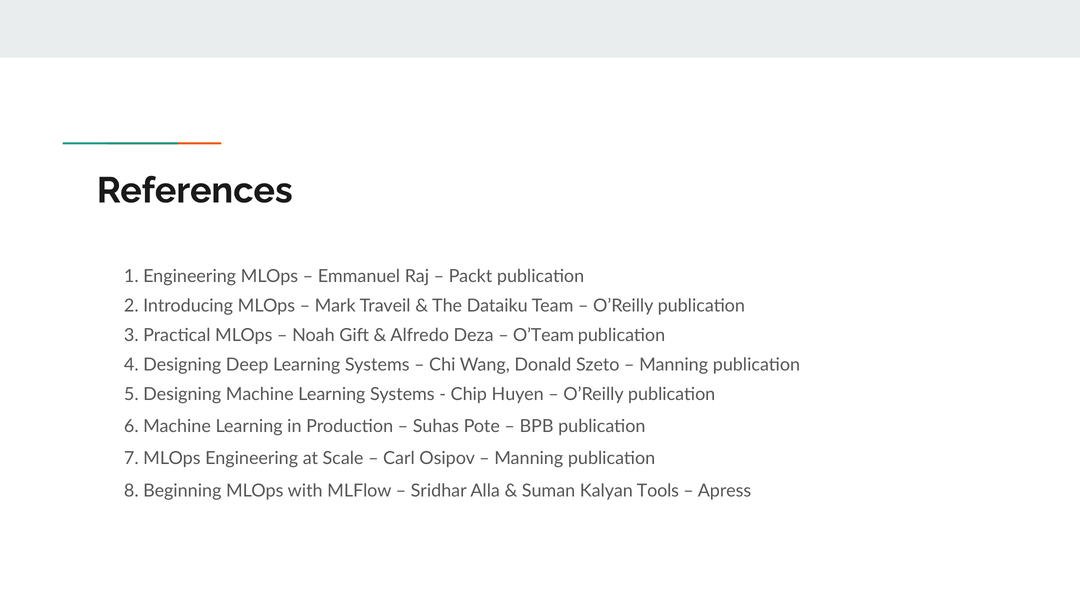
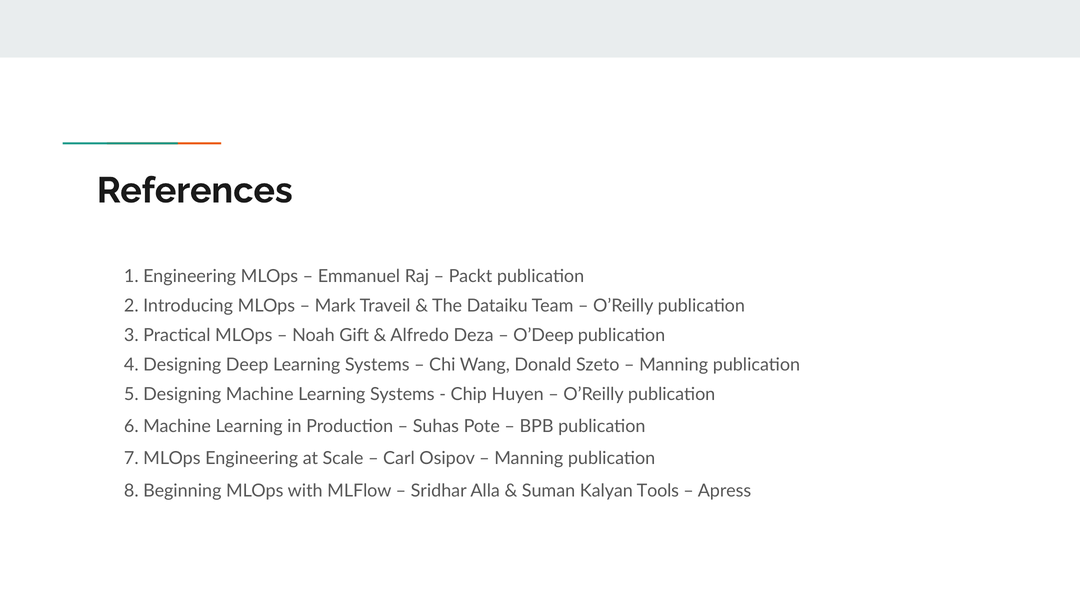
O’Team: O’Team -> O’Deep (543, 335)
